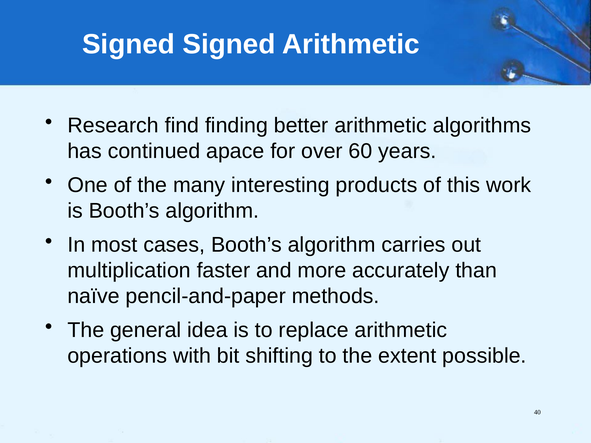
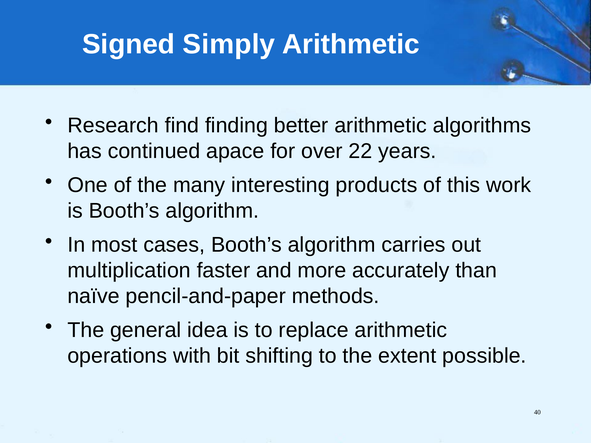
Signed Signed: Signed -> Simply (229, 44)
60: 60 -> 22 (360, 151)
